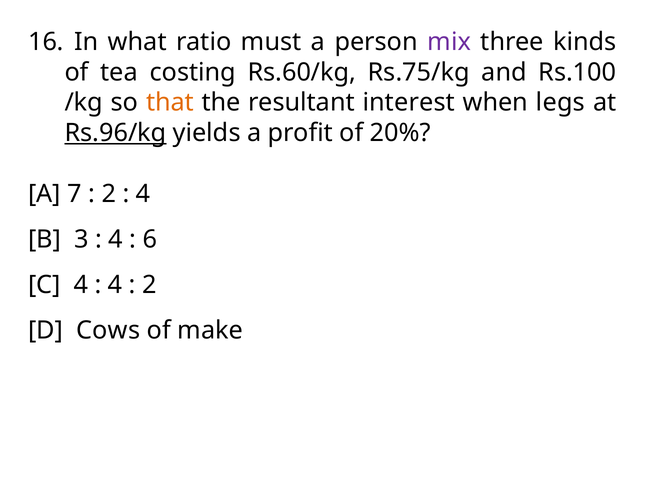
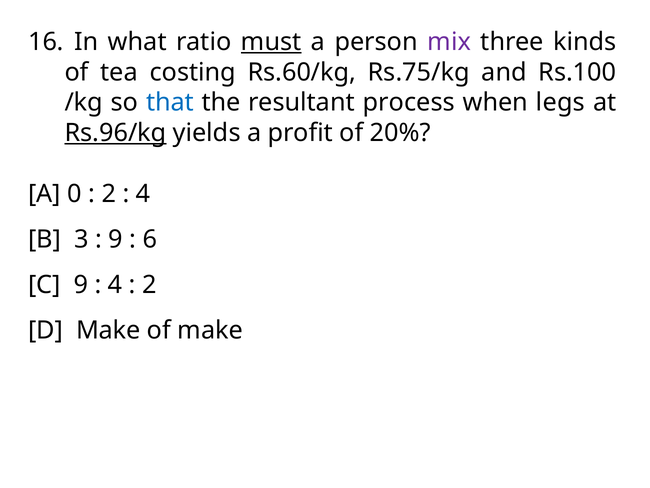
must underline: none -> present (271, 42)
that colour: orange -> blue (170, 102)
interest: interest -> process (409, 102)
7: 7 -> 0 (75, 194)
4: 4 -> 9 (116, 239)
C 4: 4 -> 9 (81, 285)
D Cows: Cows -> Make (108, 330)
